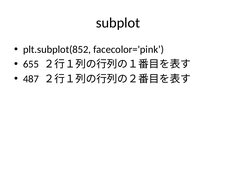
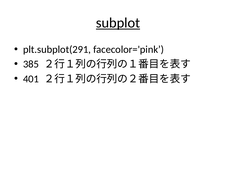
subplot underline: none -> present (118, 23)
plt.subplot(852: plt.subplot(852 -> plt.subplot(291 (57, 50)
655: 655 -> 385 (31, 64)
487: 487 -> 401 (31, 79)
